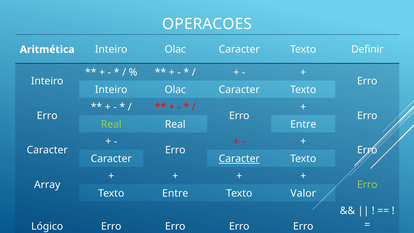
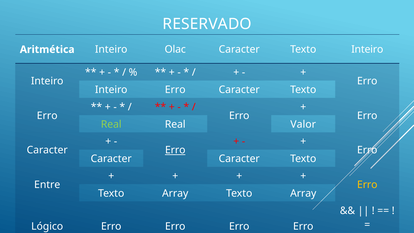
OPERACOES: OPERACOES -> RESERVADO (207, 24)
Texto Definir: Definir -> Inteiro (367, 49)
Olac: Olac -> Erro (175, 90)
Real Entre: Entre -> Valor (303, 124)
Erro underline: none -> present (175, 150)
Caracter underline: present -> none (239, 159)
Array: Array -> Entre (47, 185)
Erro colour: light green -> yellow (367, 185)
Entre: Entre -> Array (175, 193)
Valor: Valor -> Array (303, 193)
